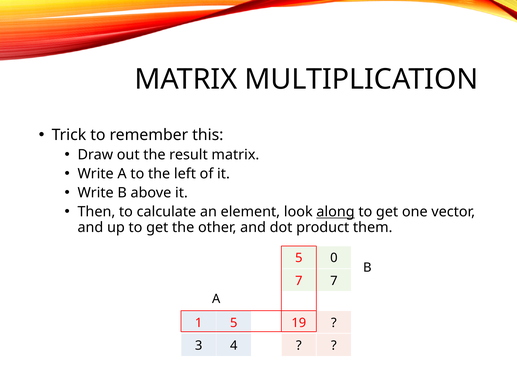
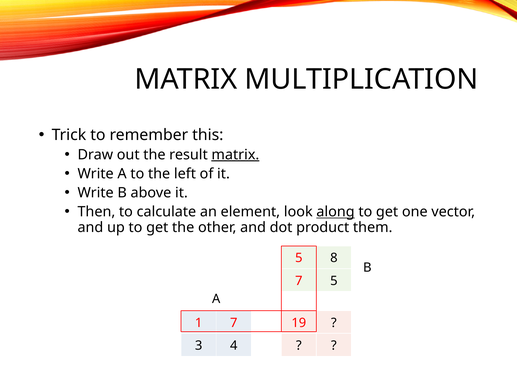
matrix underline: none -> present (235, 155)
0: 0 -> 8 (334, 259)
7 7: 7 -> 5 (334, 281)
1 5: 5 -> 7 (234, 323)
